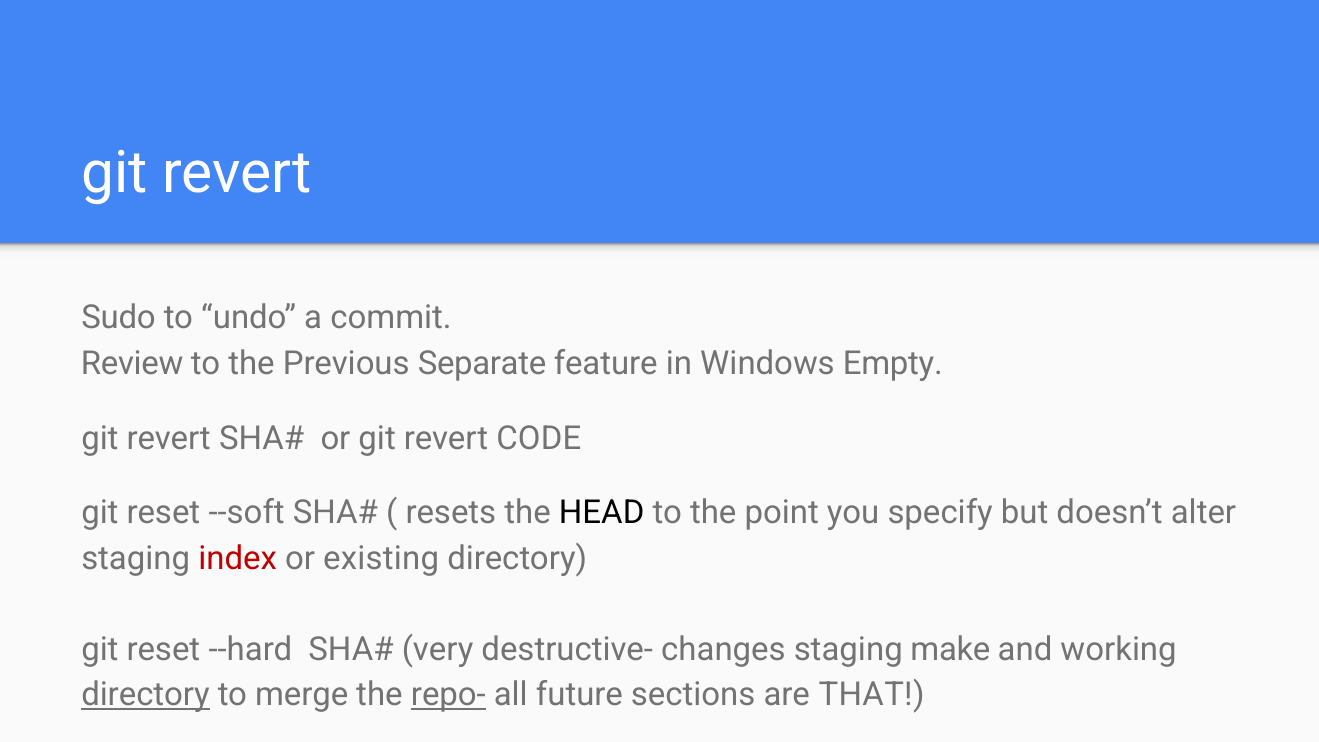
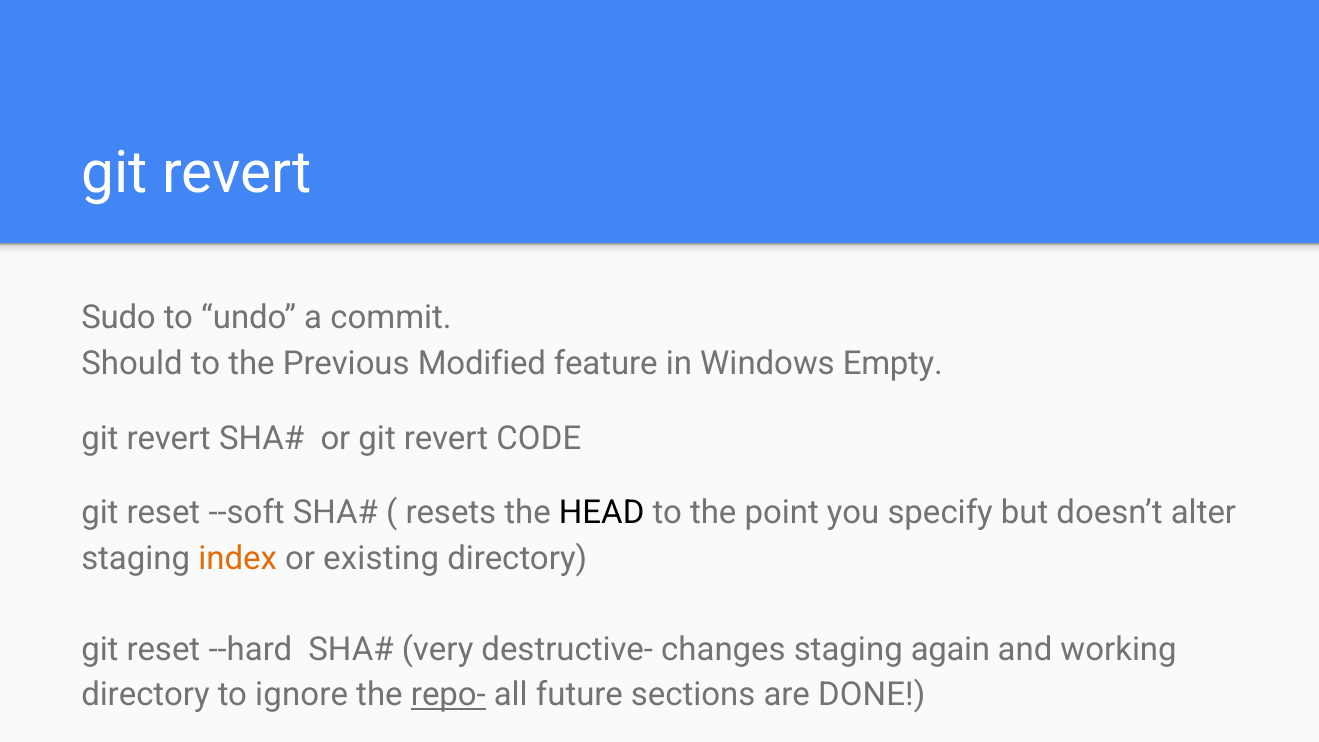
Review: Review -> Should (132, 364)
Separate: Separate -> Modified (482, 364)
index colour: red -> orange (238, 559)
make: make -> again (950, 650)
directory underline: present -> none (145, 695)
merge: merge -> ignore (302, 695)
THAT: THAT -> DONE (872, 695)
